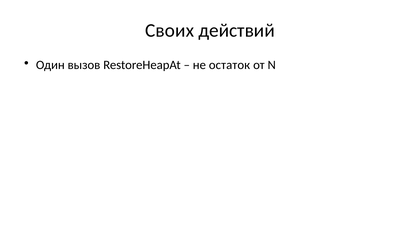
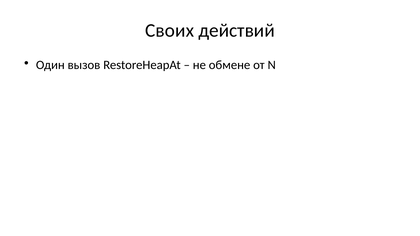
остаток: остаток -> обмене (230, 65)
